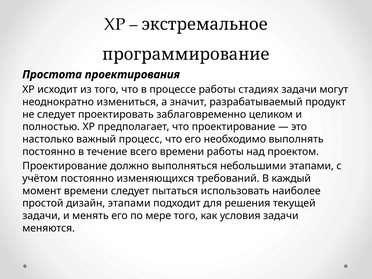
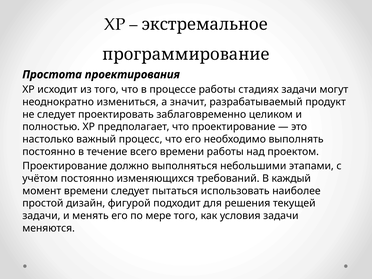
дизайн этапами: этапами -> фигурой (129, 203)
